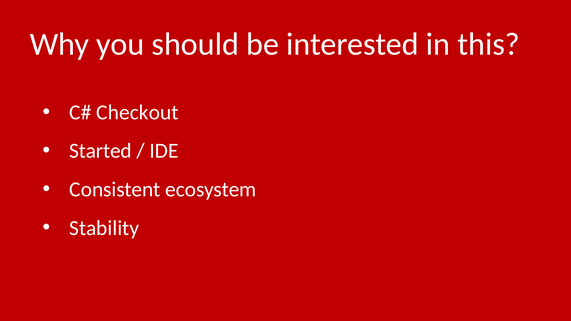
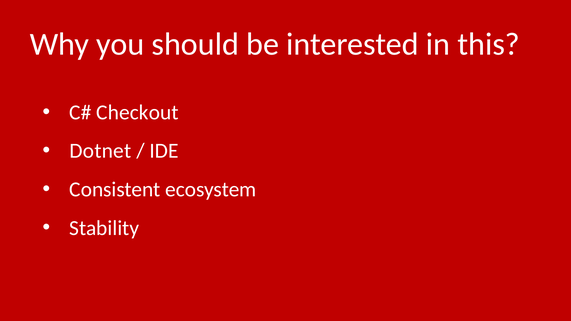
Started: Started -> Dotnet (100, 151)
